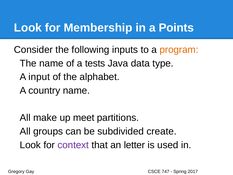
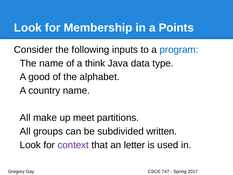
program colour: orange -> blue (179, 50)
tests: tests -> think (95, 63)
input: input -> good (39, 77)
create: create -> written (162, 131)
